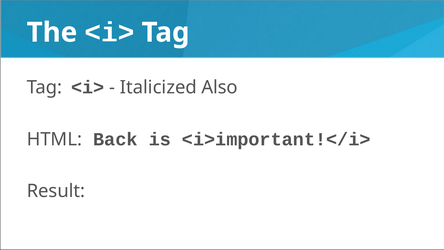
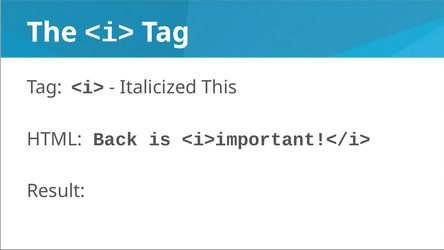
Also: Also -> This (219, 87)
